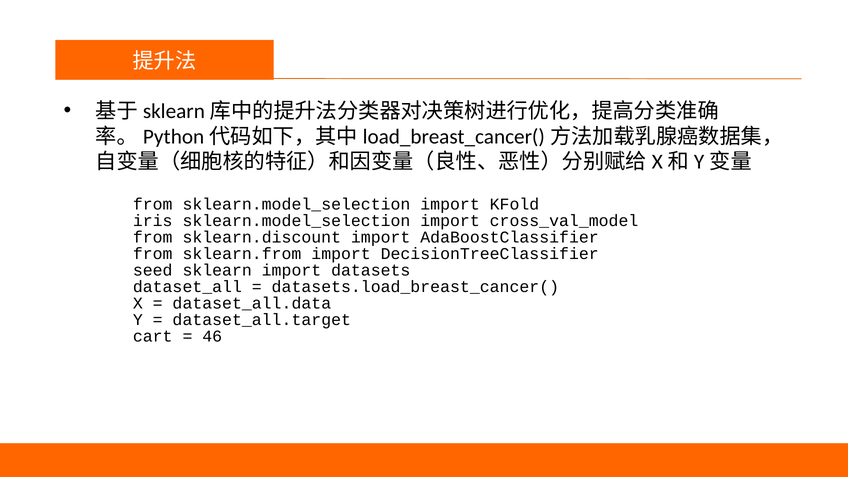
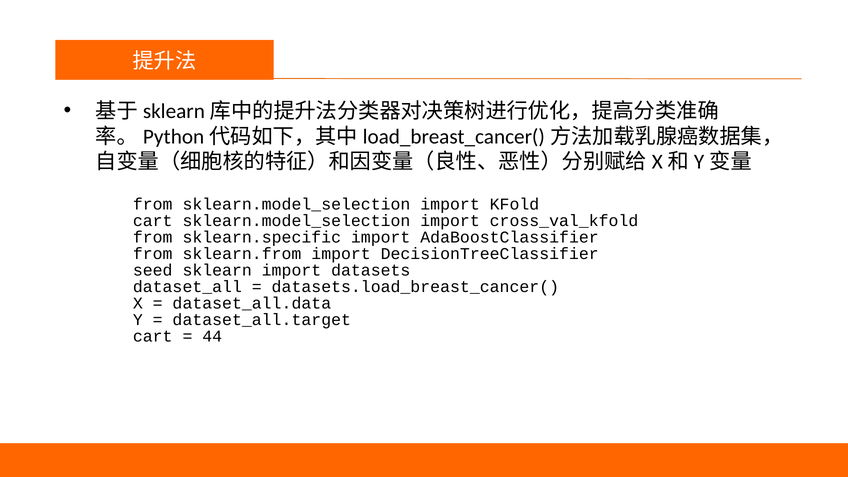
iris: iris -> cart (153, 221)
cross_val_model: cross_val_model -> cross_val_kfold (564, 221)
sklearn.discount: sklearn.discount -> sklearn.specific (262, 237)
46: 46 -> 44 (212, 336)
